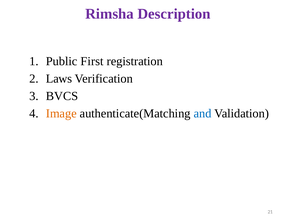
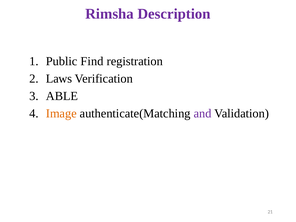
First: First -> Find (92, 61)
BVCS: BVCS -> ABLE (62, 96)
and colour: blue -> purple (203, 113)
